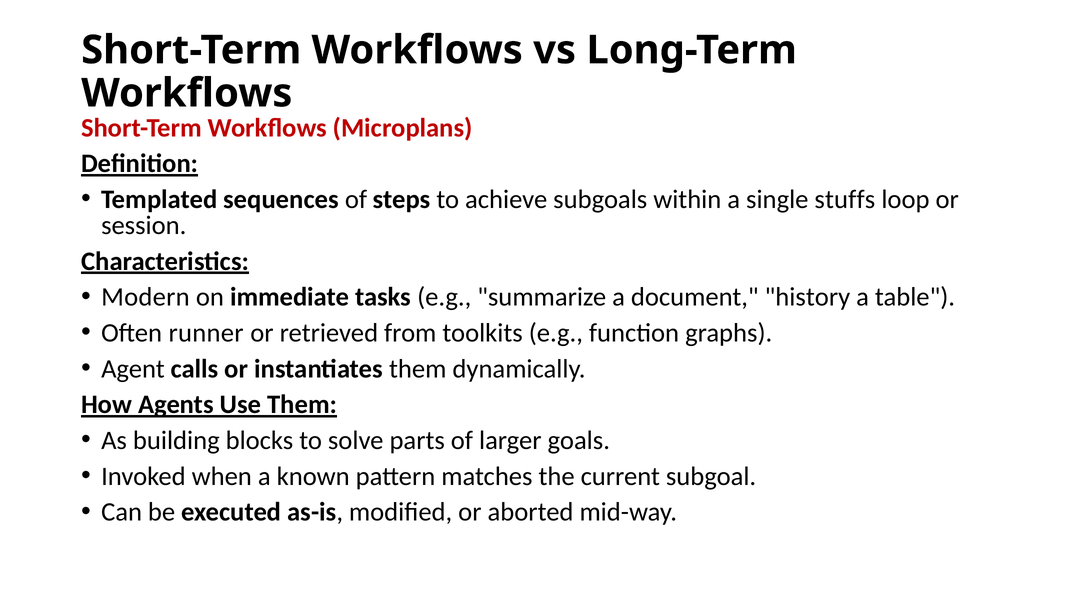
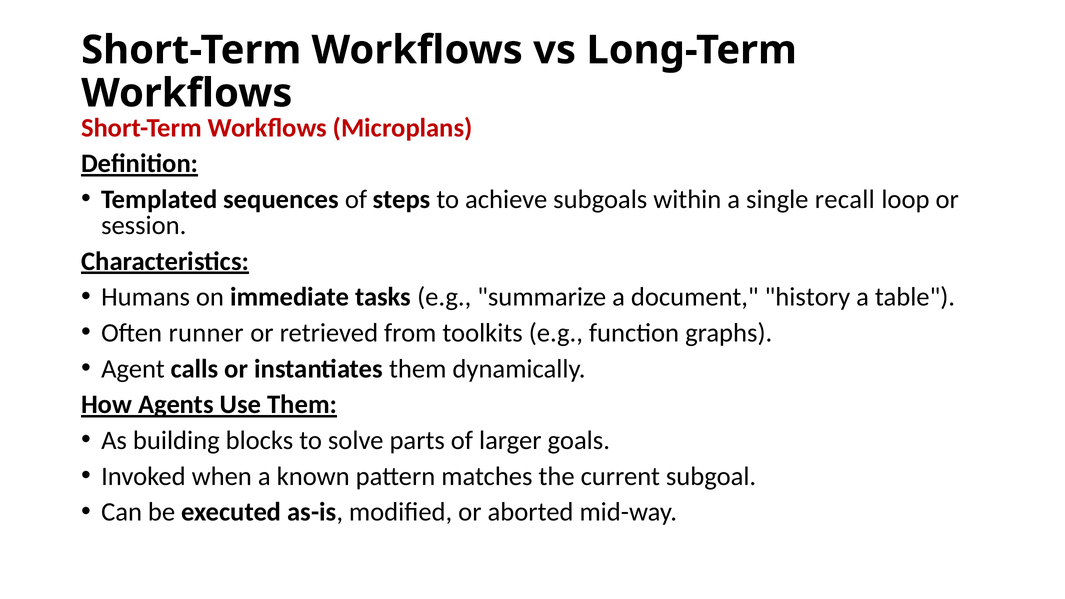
stuffs: stuffs -> recall (845, 200)
Modern: Modern -> Humans (146, 297)
